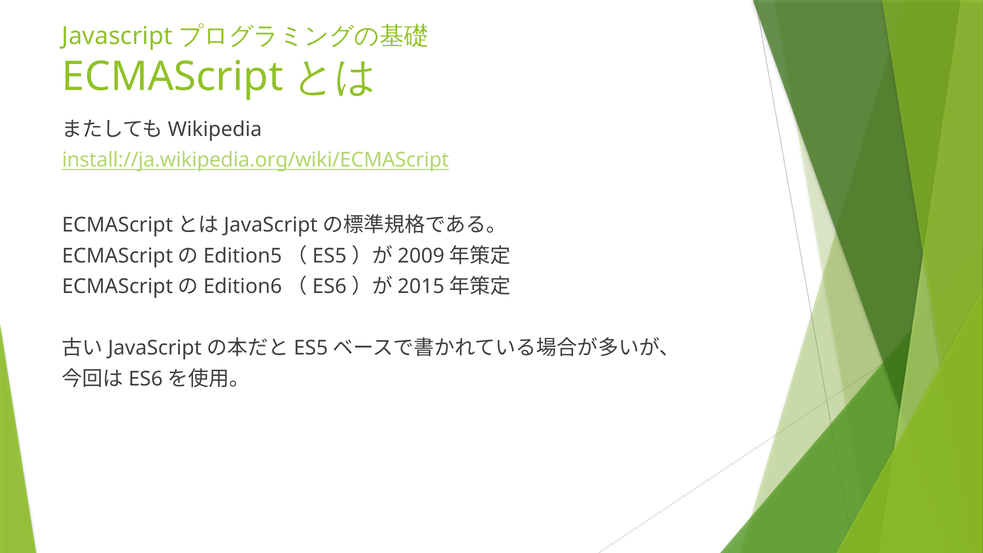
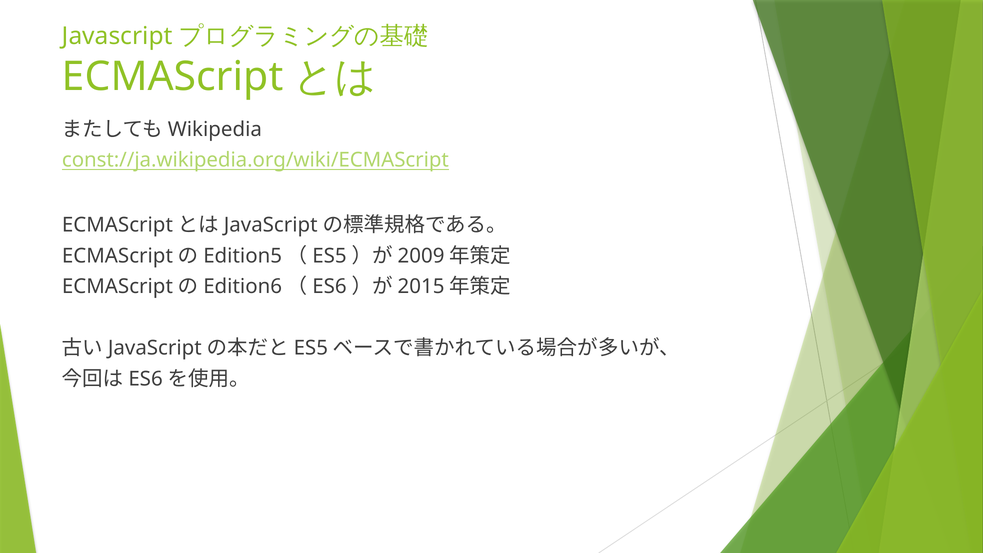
install://ja.wikipedia.org/wiki/ECMAScript: install://ja.wikipedia.org/wiki/ECMAScript -> const://ja.wikipedia.org/wiki/ECMAScript (255, 160)
